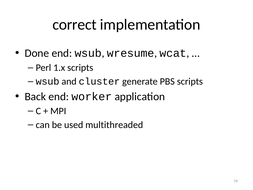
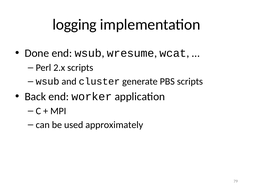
correct: correct -> logging (75, 24)
1.x: 1.x -> 2.x (59, 68)
multithreaded: multithreaded -> approximately (114, 125)
